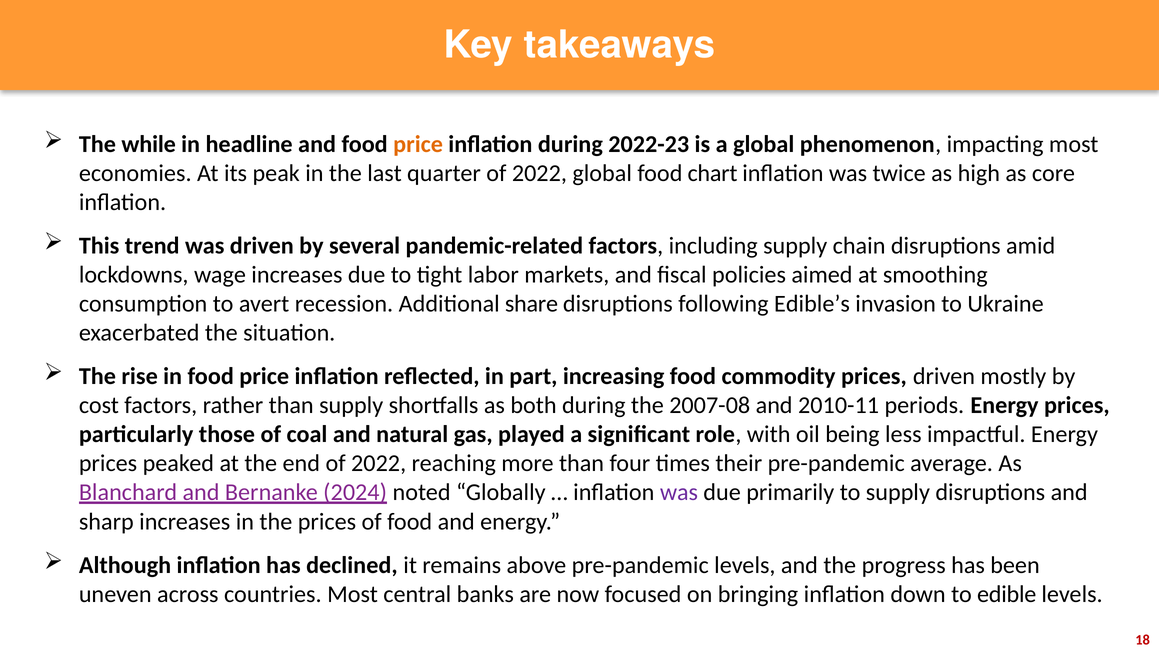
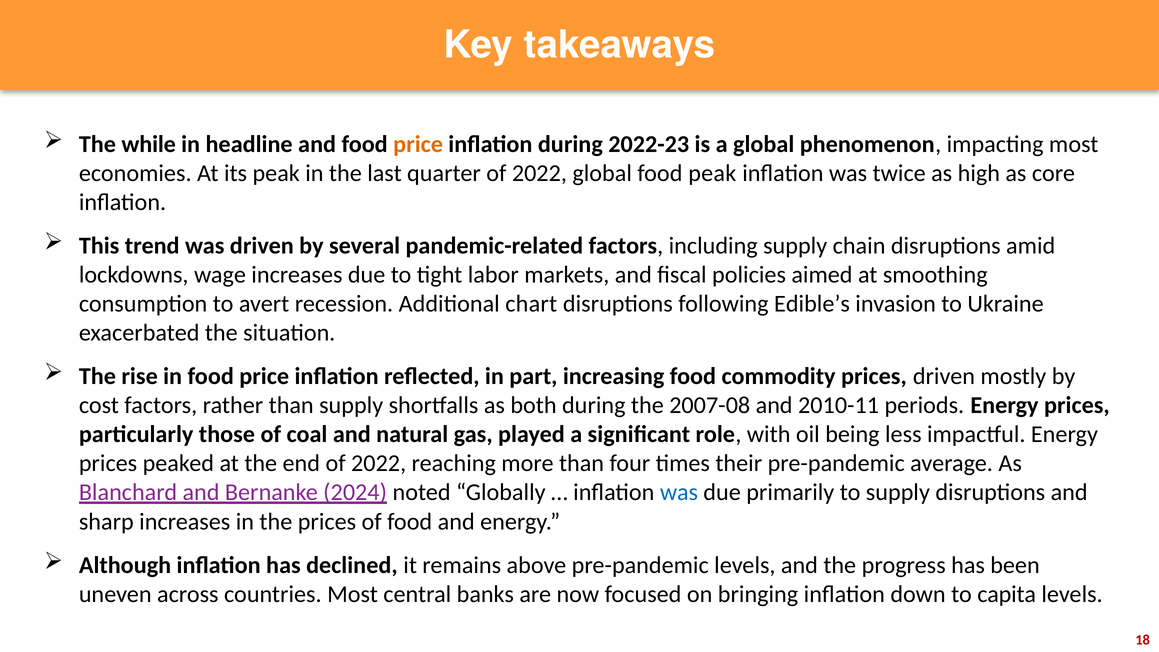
food chart: chart -> peak (712, 173)
share: share -> chart (531, 304)
was colour: purple -> blue (679, 492)
edible: edible -> capita (1007, 594)
